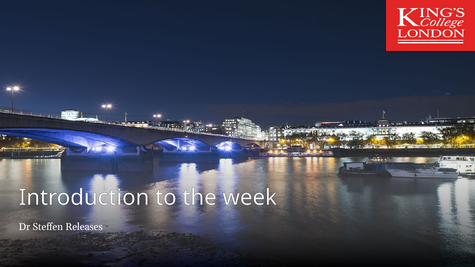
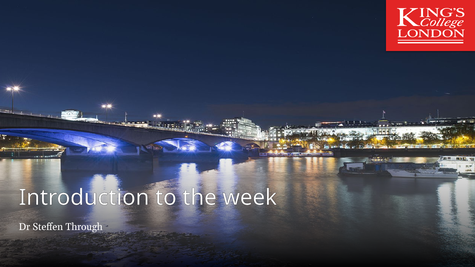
Releases: Releases -> Through (84, 227)
